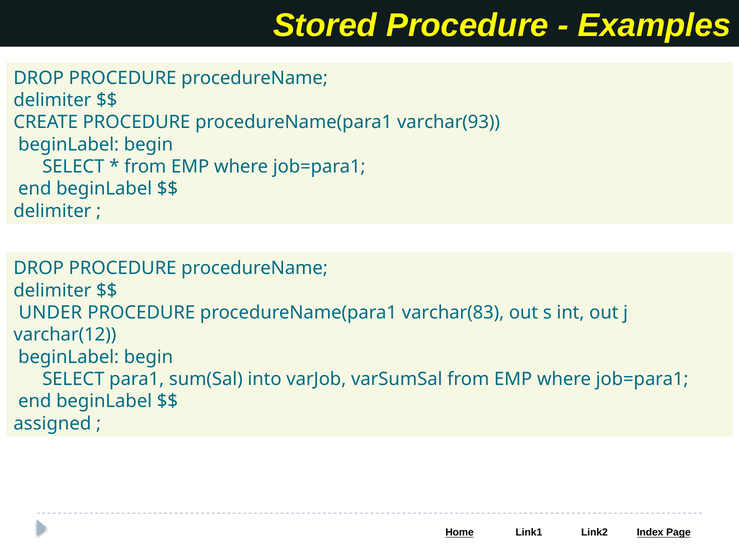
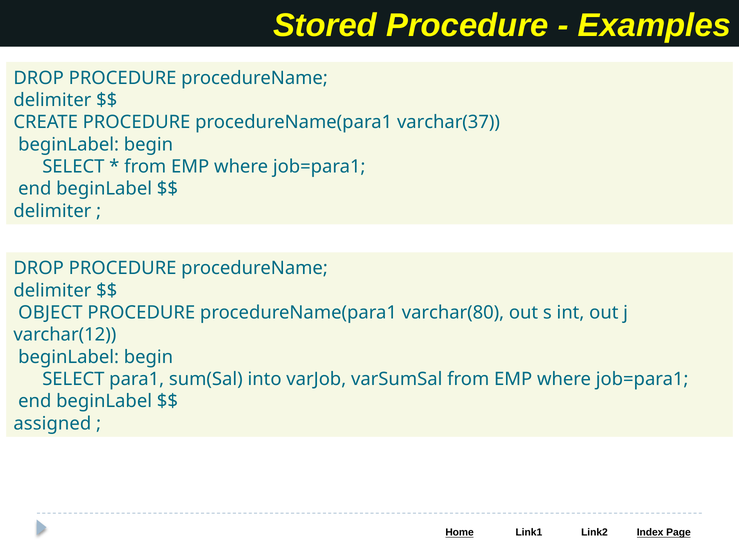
varchar(93: varchar(93 -> varchar(37 (448, 122)
UNDER: UNDER -> OBJECT (50, 313)
varchar(83: varchar(83 -> varchar(80 (453, 313)
